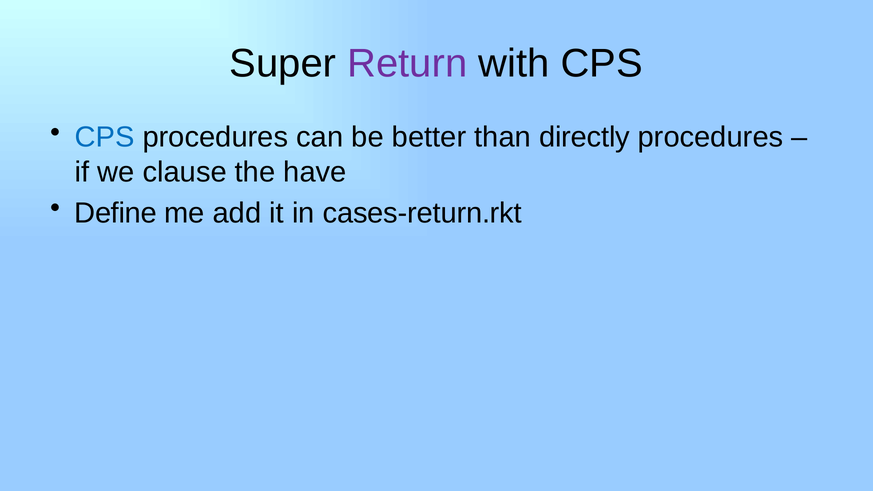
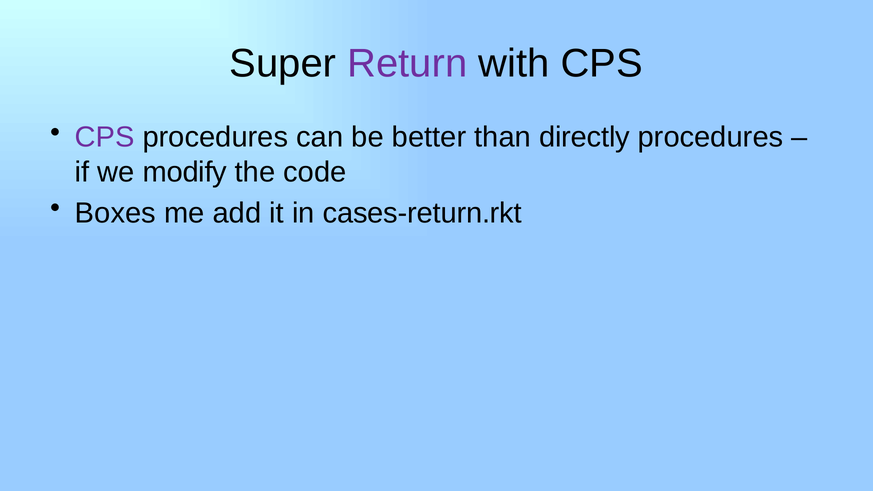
CPS colour: blue -> purple (105, 137)
clause: clause -> modify (185, 172)
have: have -> code (315, 172)
Define: Define -> Boxes (115, 213)
